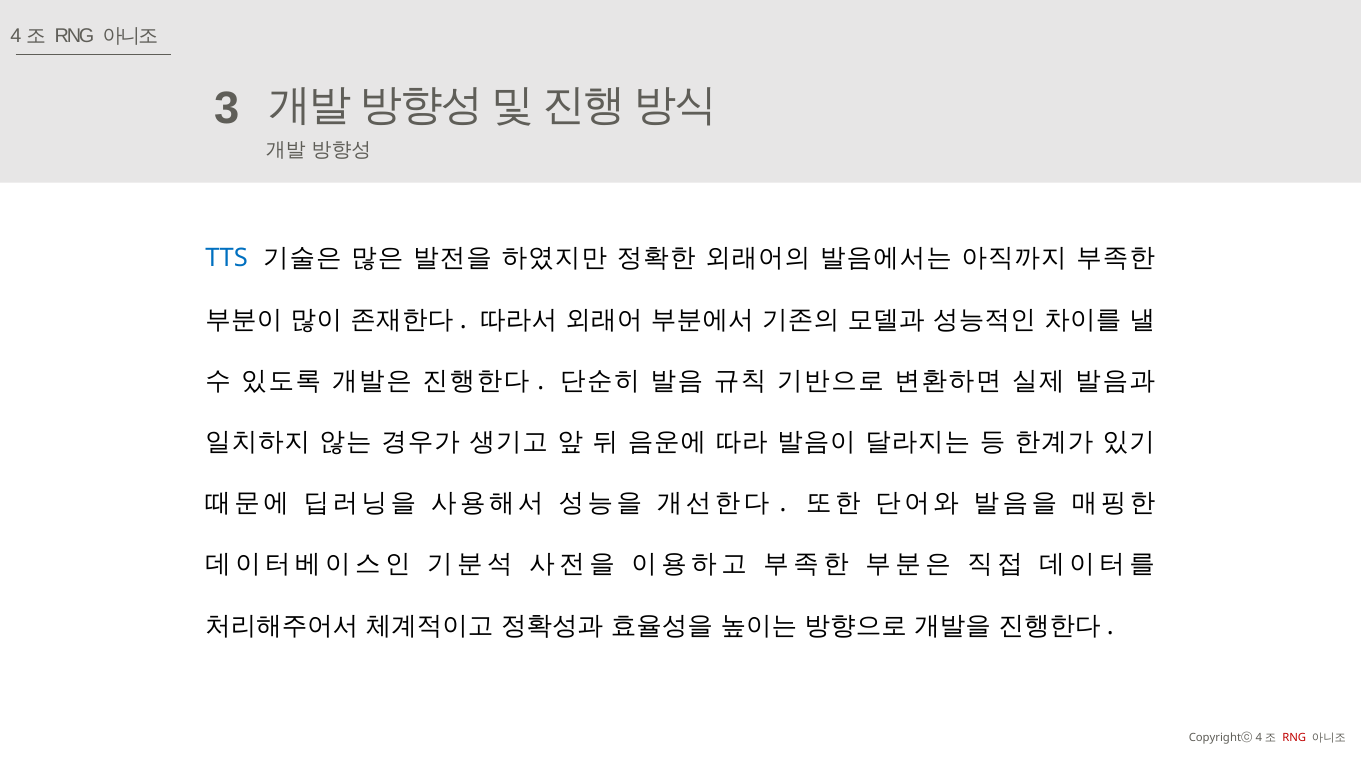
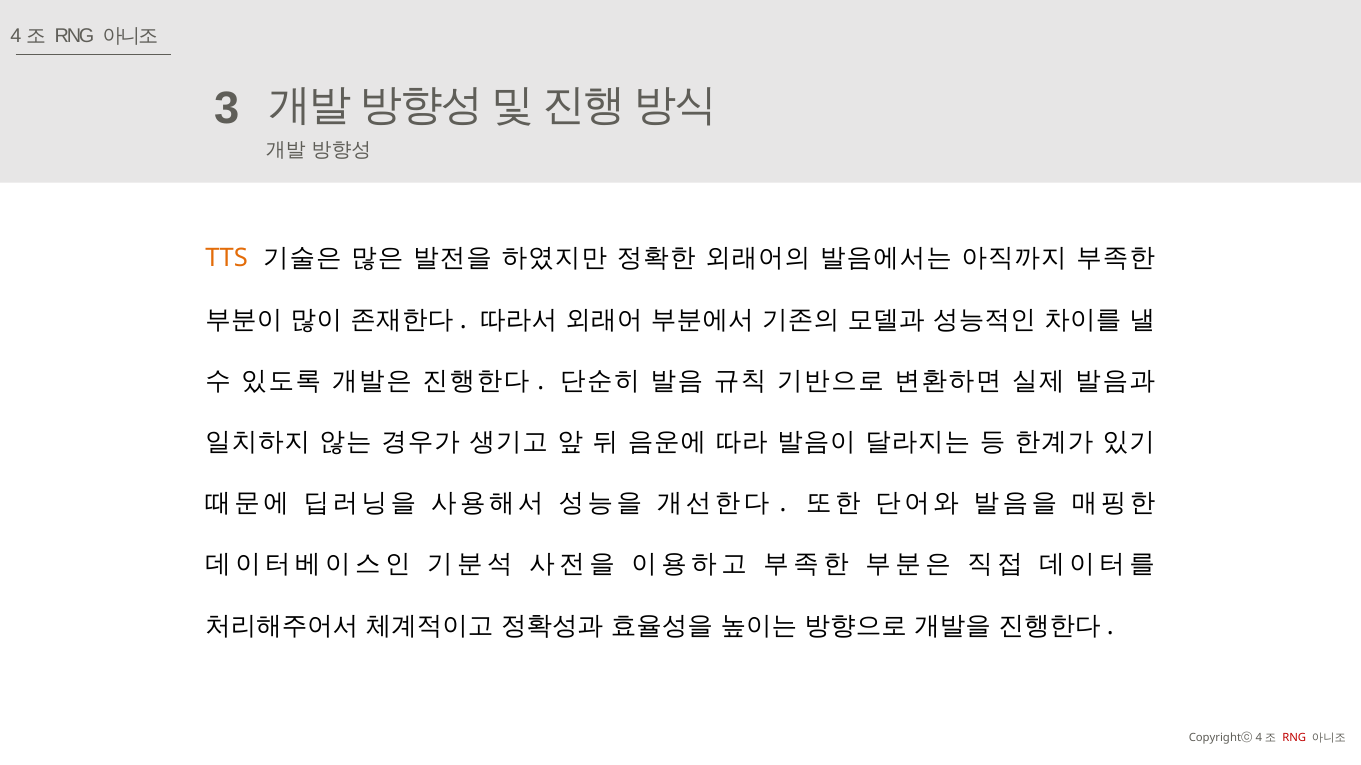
TTS colour: blue -> orange (227, 259)
